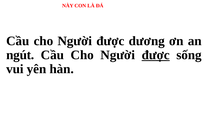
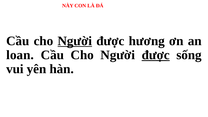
Người underline: none -> present (75, 41)
dương: dương -> hương (147, 41)
ngút: ngút -> loan (20, 55)
